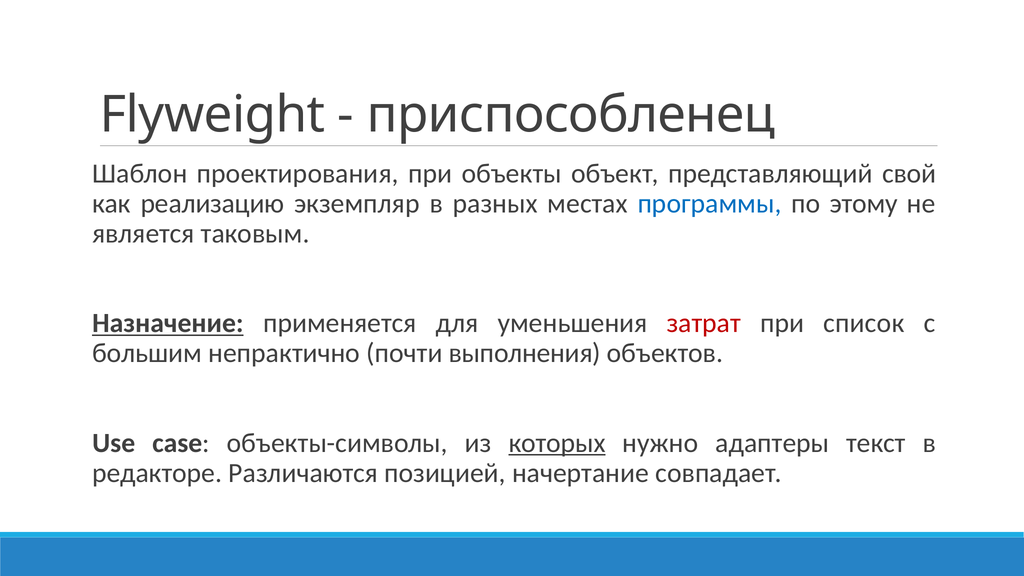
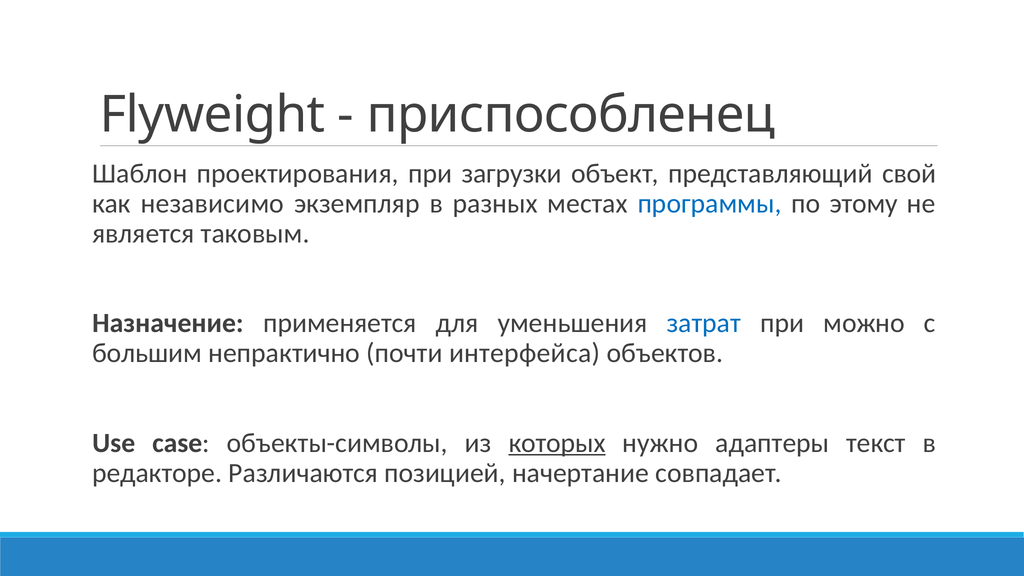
объекты: объекты -> загрузки (512, 174)
реализацию: реализацию -> независимо (212, 204)
Назначение underline: present -> none (168, 323)
затрат colour: red -> blue (704, 323)
список: список -> можно (864, 323)
выполнения: выполнения -> интерфейса (525, 353)
